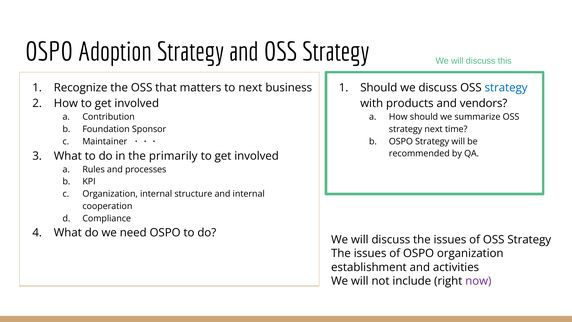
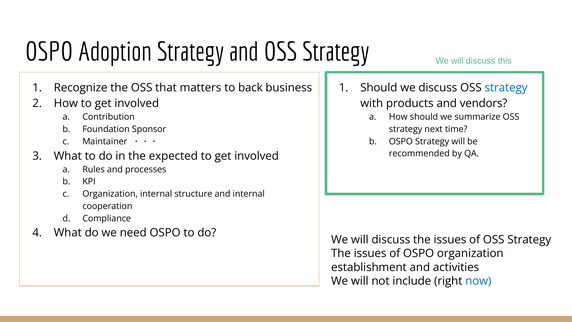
to next: next -> back (250, 88)
primarily: primarily -> expected (173, 156)
now colour: purple -> blue (478, 281)
